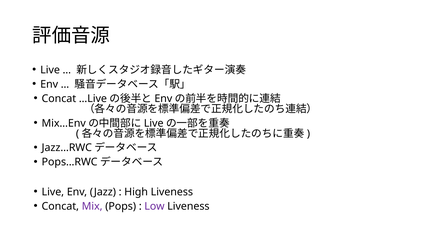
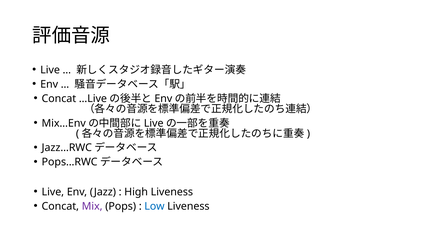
Low colour: purple -> blue (154, 206)
